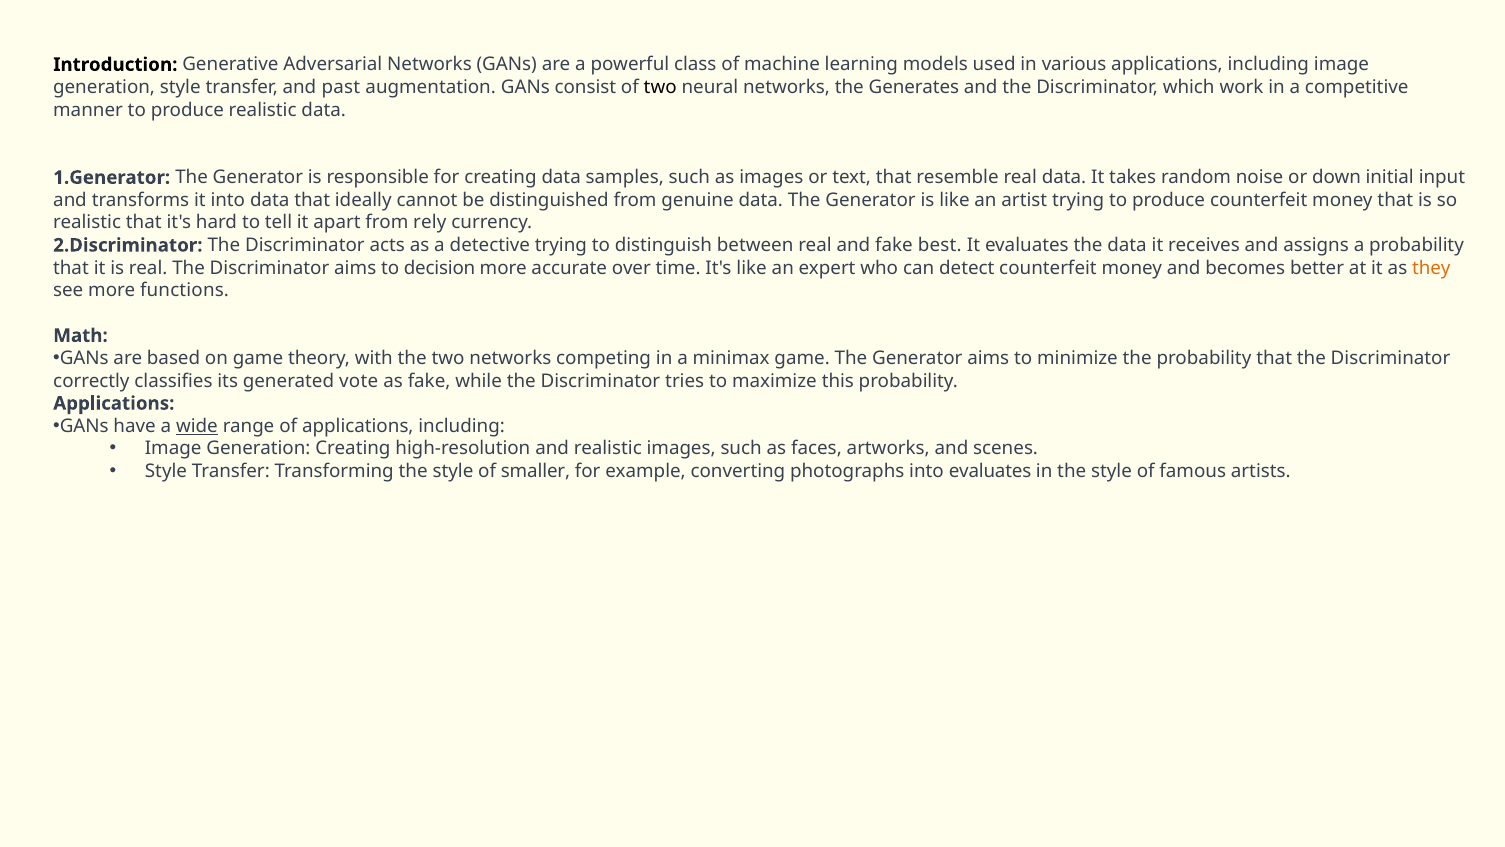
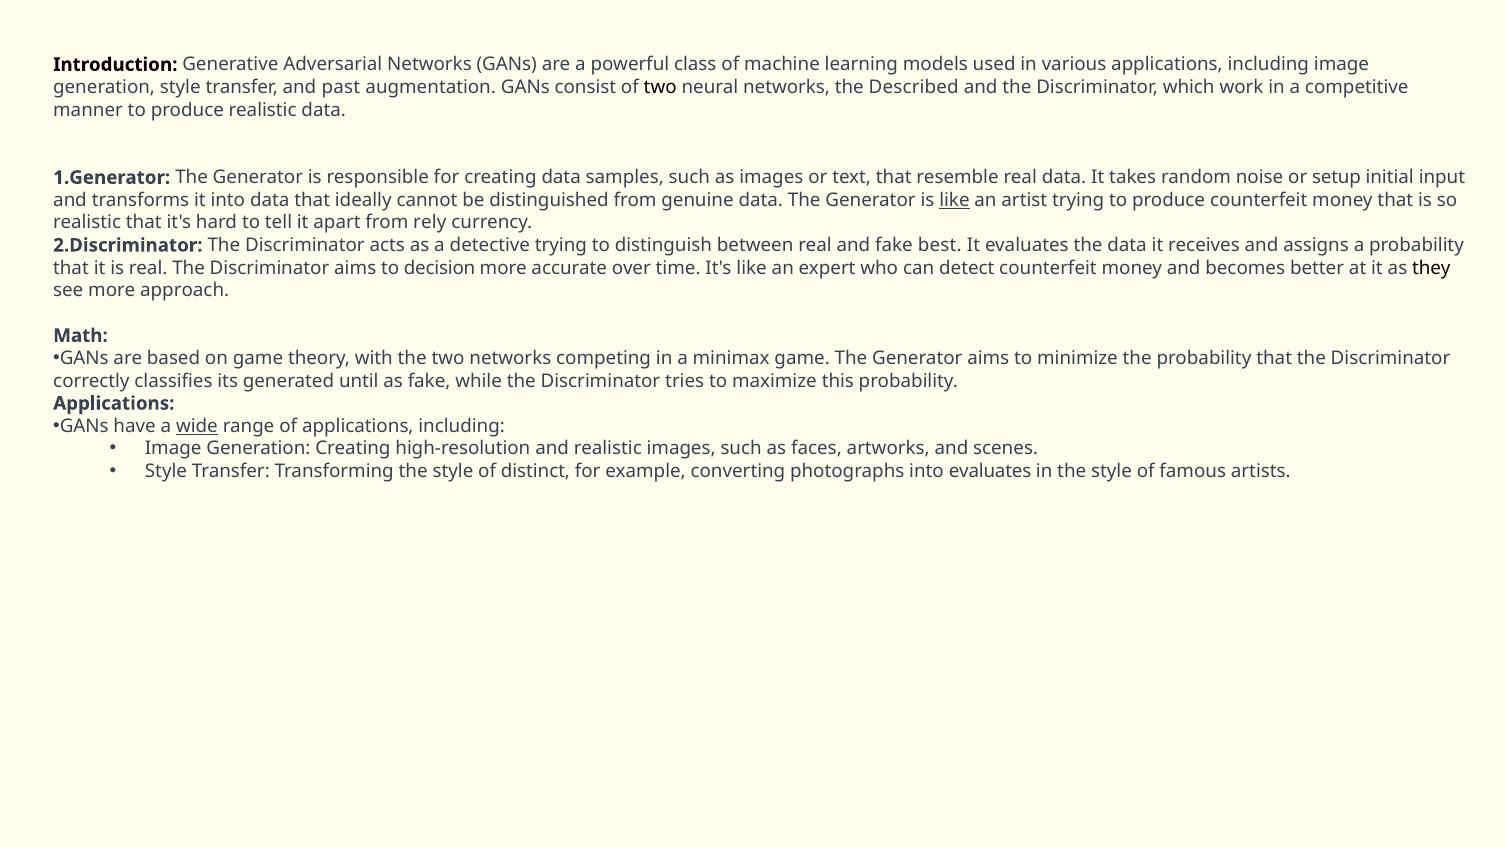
Generates: Generates -> Described (914, 87)
down: down -> setup (1337, 177)
like underline: none -> present (954, 200)
they colour: orange -> black (1431, 268)
functions: functions -> approach (185, 290)
vote: vote -> until (359, 381)
smaller: smaller -> distinct (535, 471)
